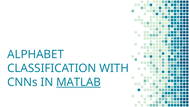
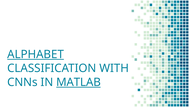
ALPHABET underline: none -> present (36, 54)
